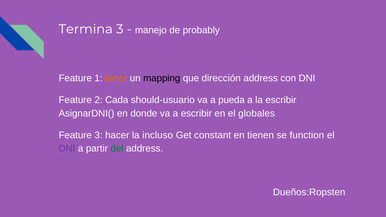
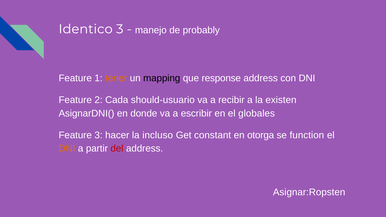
Termina: Termina -> Identico (86, 29)
dirección: dirección -> response (221, 78)
pueda: pueda -> recibir (231, 100)
la escribir: escribir -> existen (281, 100)
tienen: tienen -> otorga (261, 135)
DNI colour: purple -> orange (67, 149)
del colour: green -> red (117, 149)
Dueños:Ropsten: Dueños:Ropsten -> Asignar:Ropsten (309, 192)
